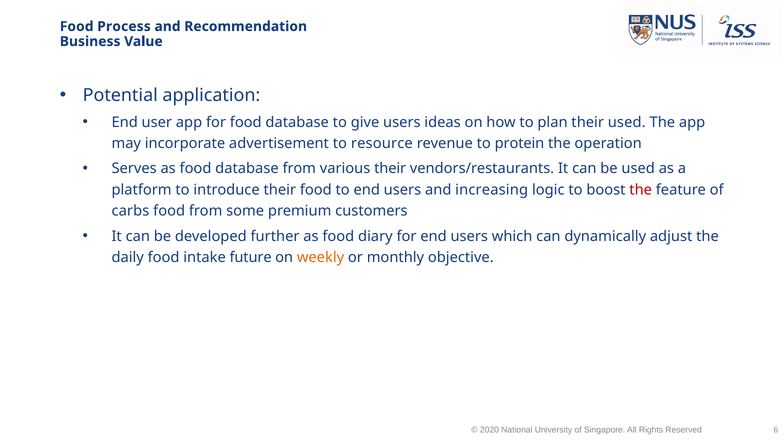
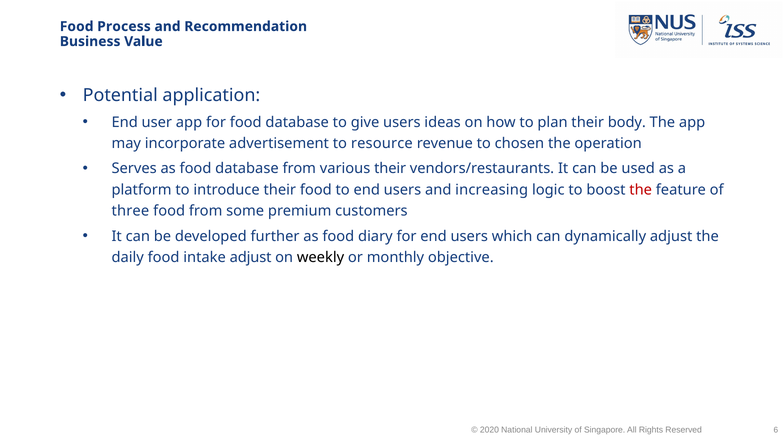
their used: used -> body (627, 122)
protein: protein -> chosen (519, 143)
carbs: carbs -> three (130, 211)
intake future: future -> adjust (251, 257)
weekly colour: orange -> black (321, 257)
